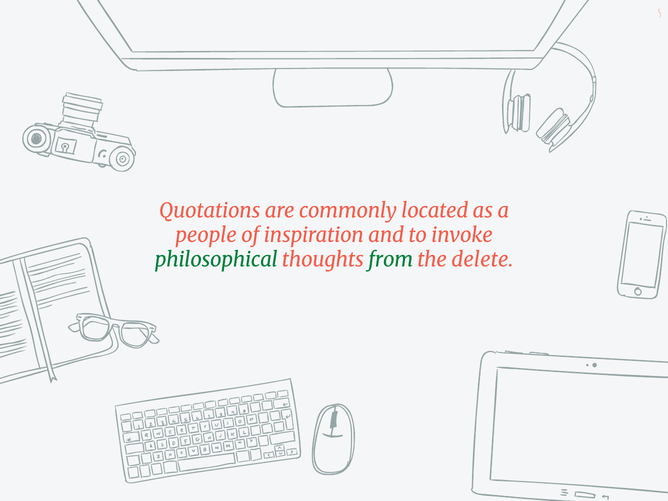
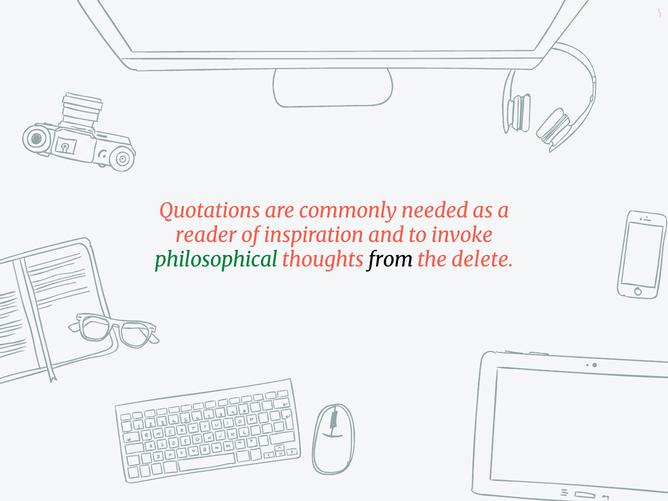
located: located -> needed (435, 211)
people: people -> reader (206, 235)
from colour: green -> black (391, 260)
